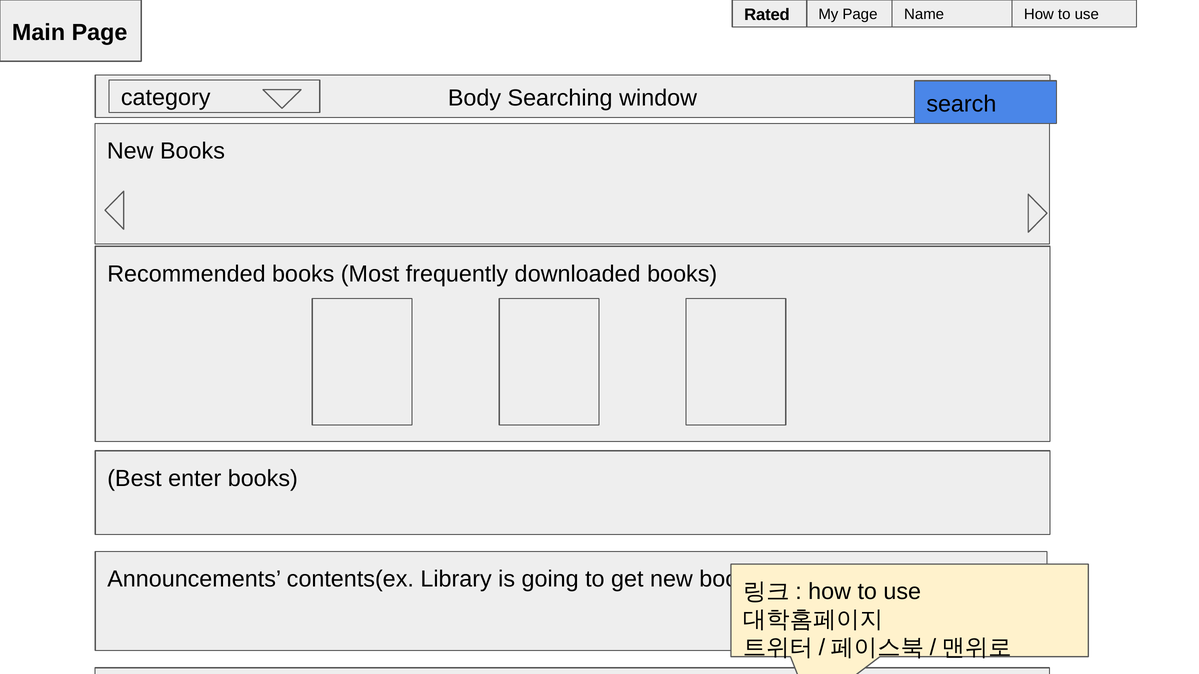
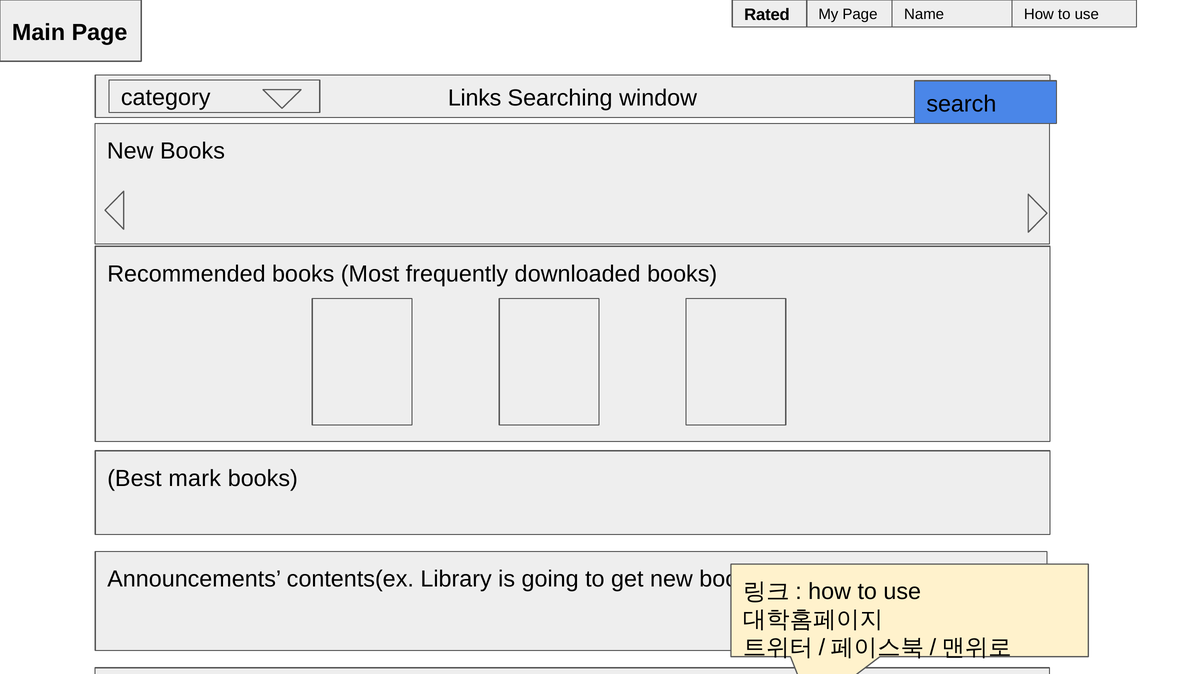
Body: Body -> Links (475, 98)
enter: enter -> mark (195, 479)
